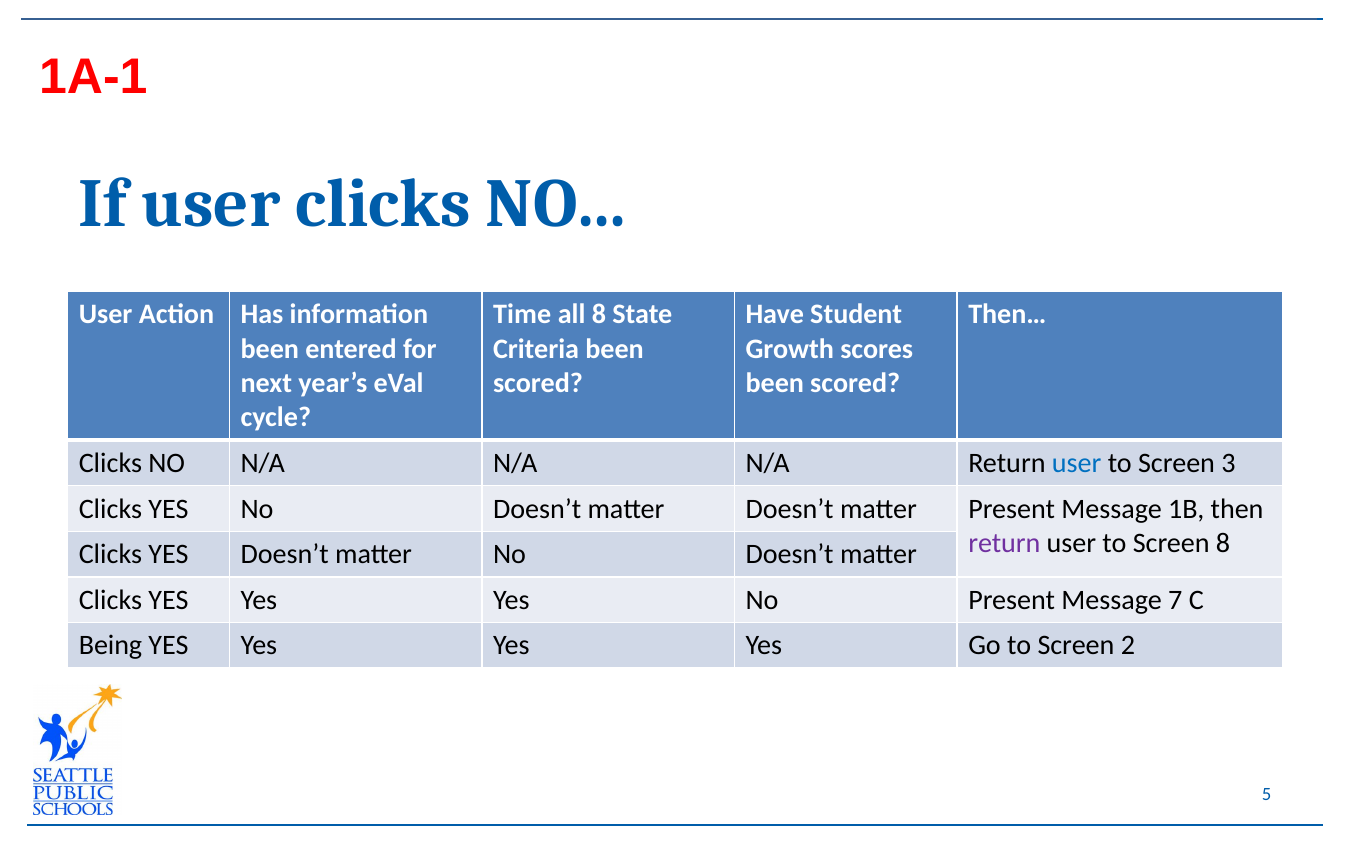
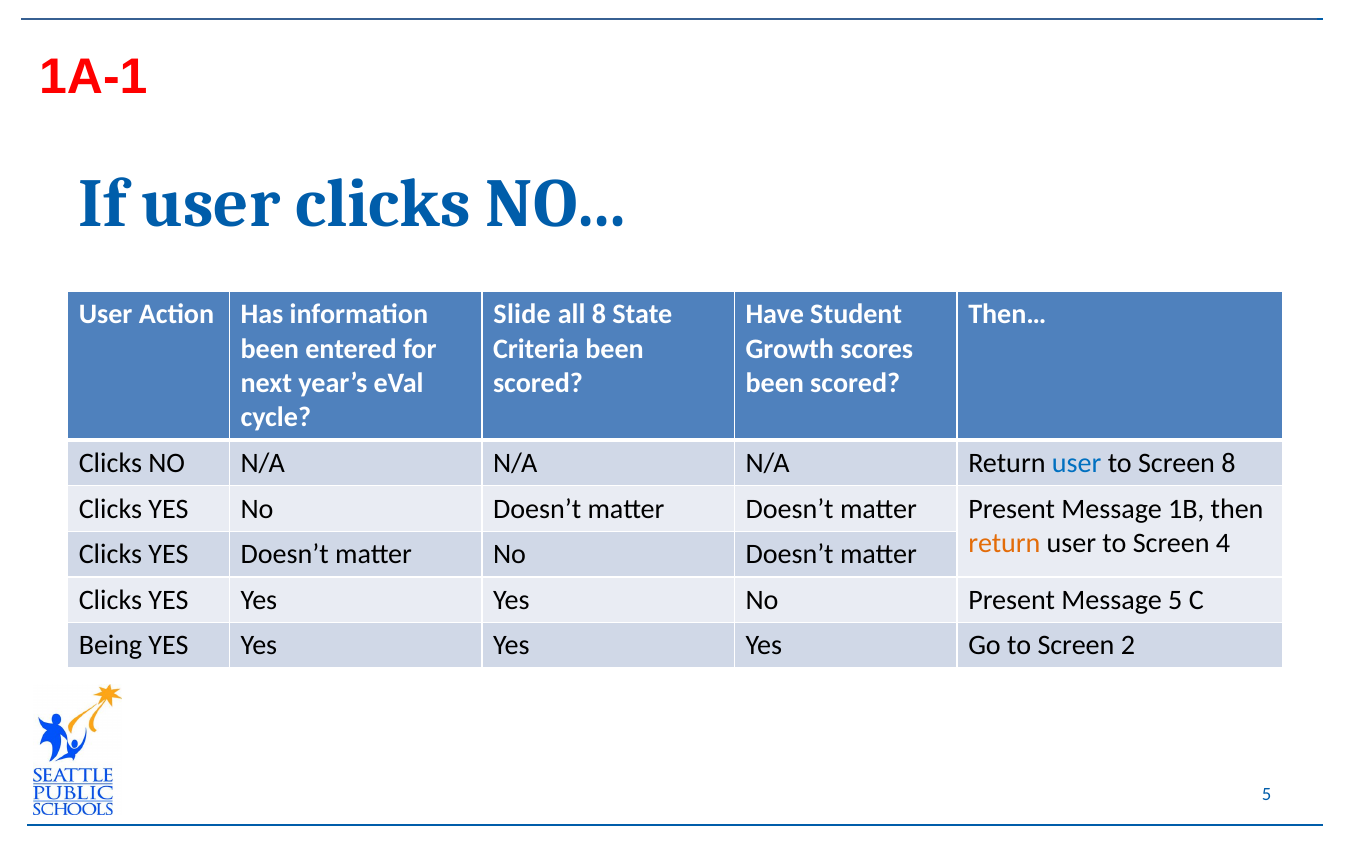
Time: Time -> Slide (522, 314)
Screen 3: 3 -> 8 (1228, 463)
return colour: purple -> orange (1004, 543)
Screen 8: 8 -> 4 (1223, 543)
Message 7: 7 -> 5 (1175, 600)
